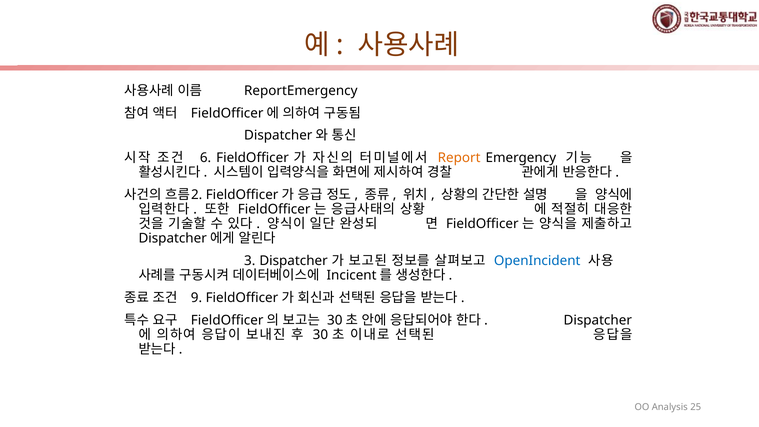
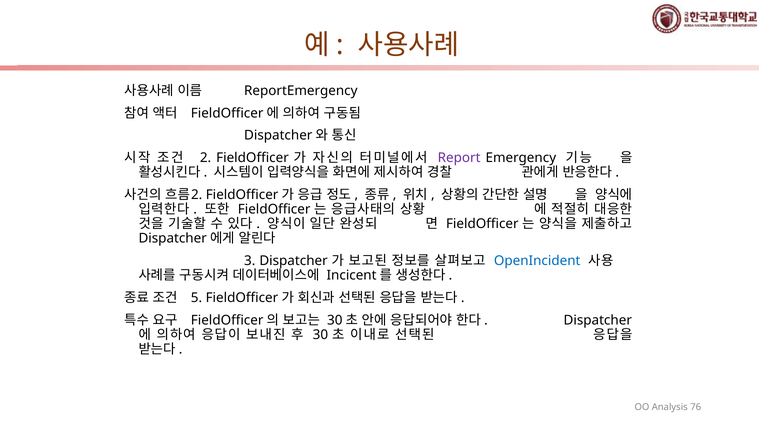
6: 6 -> 2 (206, 158)
Report colour: orange -> purple (459, 158)
9: 9 -> 5 (197, 298)
25: 25 -> 76 (696, 407)
